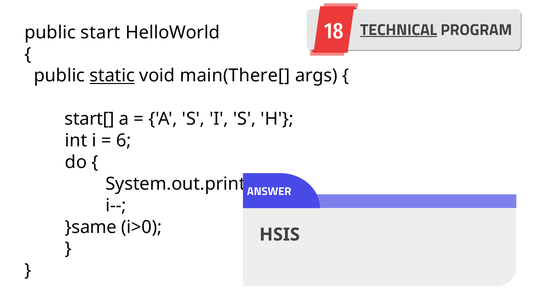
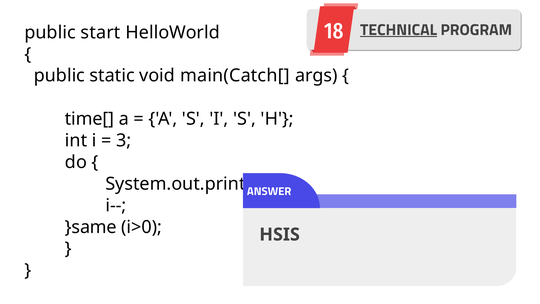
static underline: present -> none (112, 76)
main(There[: main(There[ -> main(Catch[ (235, 76)
start[: start[ -> time[ (90, 119)
6: 6 -> 3 (124, 140)
